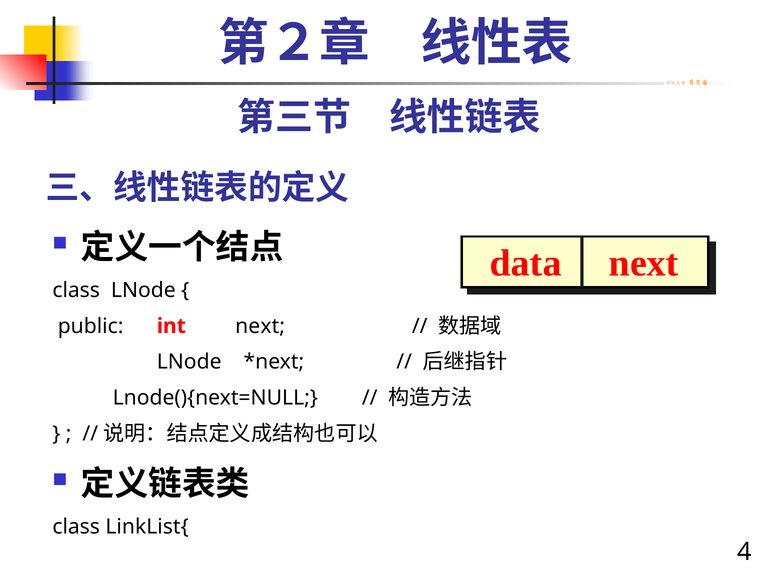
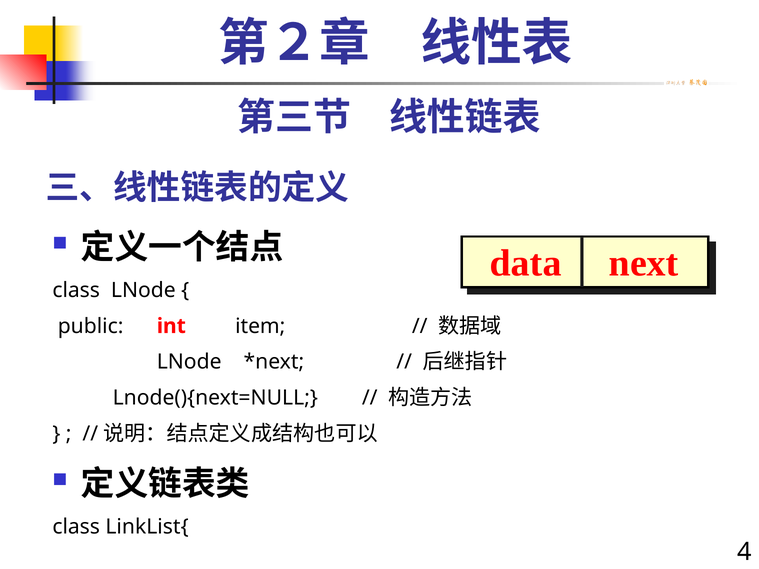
int next: next -> item (260, 326)
